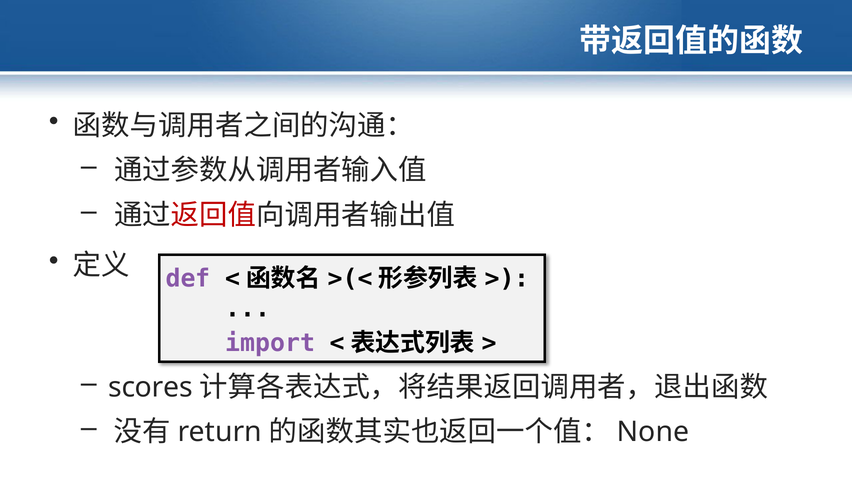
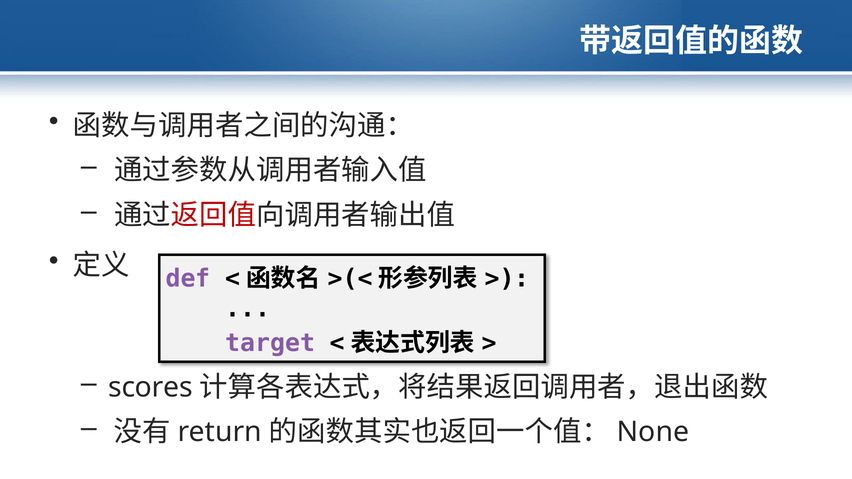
import: import -> target (270, 343)
